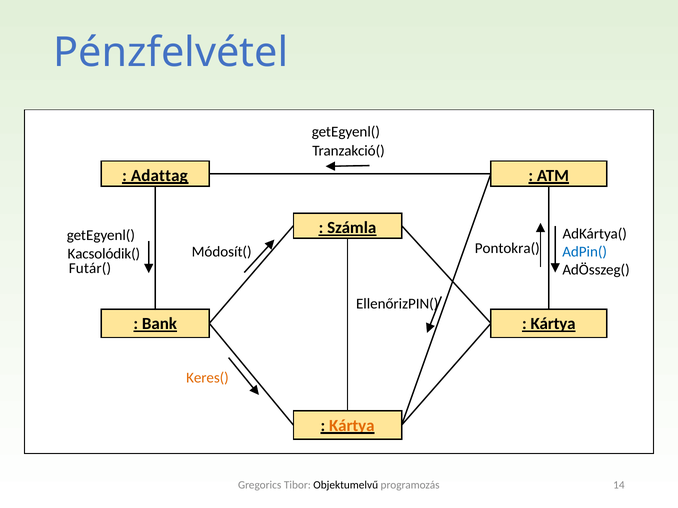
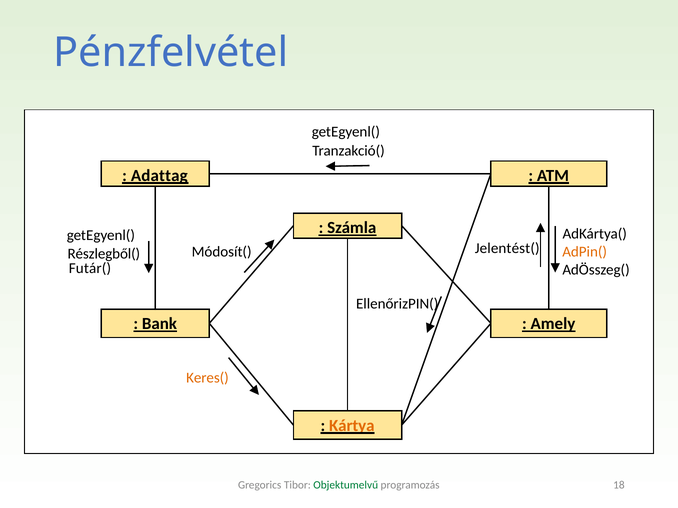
Pontokra(: Pontokra( -> Jelentést( (507, 248)
AdPin( colour: blue -> orange (585, 252)
Kacsolódik(: Kacsolódik( -> Részlegből( (104, 254)
Kártya: Kártya -> Amely (553, 324)
Objektumelvű colour: black -> green (346, 486)
14: 14 -> 18 (619, 486)
